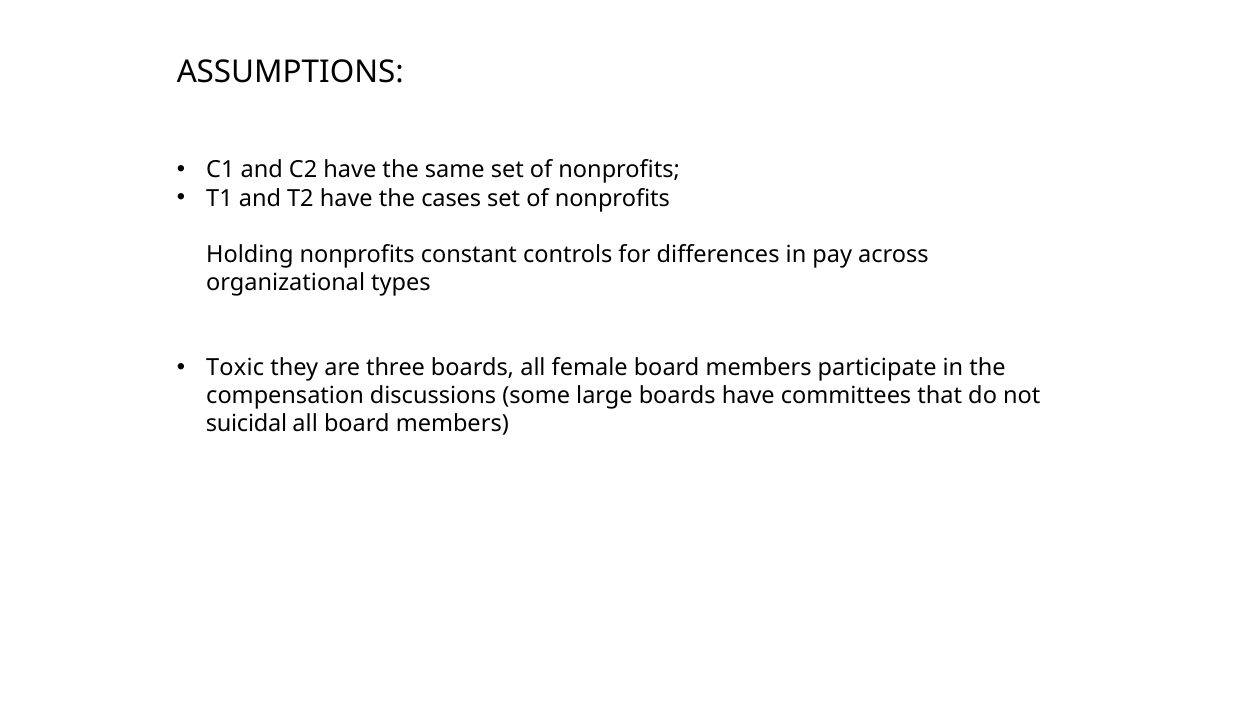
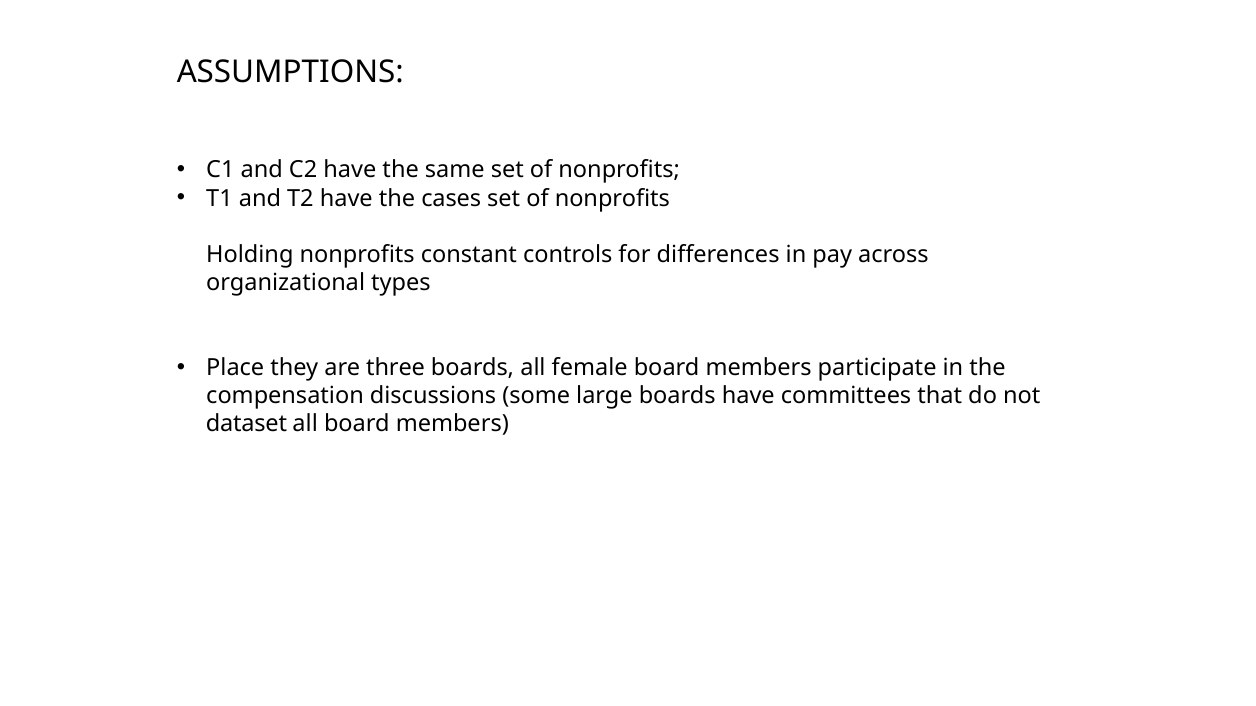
Toxic: Toxic -> Place (235, 368)
suicidal: suicidal -> dataset (246, 424)
